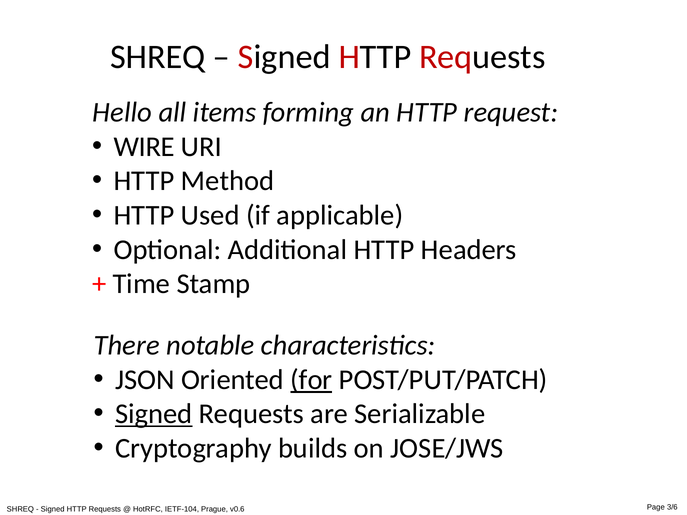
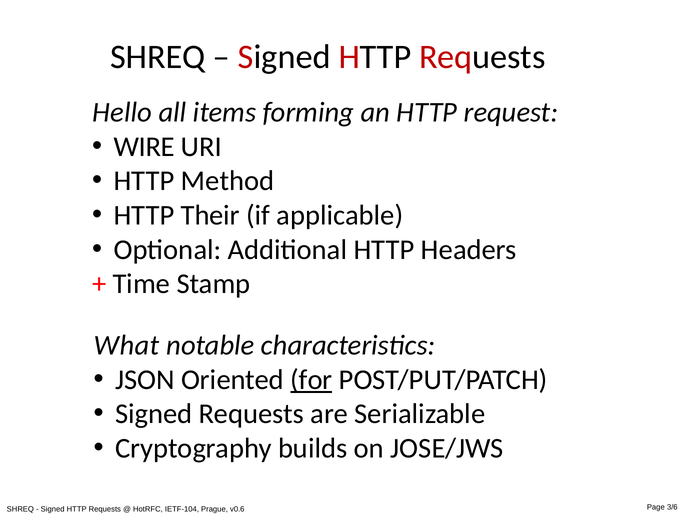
Used: Used -> Their (210, 215)
There: There -> What (127, 345)
Signed underline: present -> none (154, 414)
